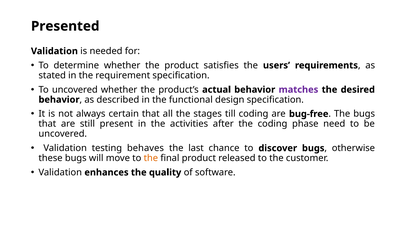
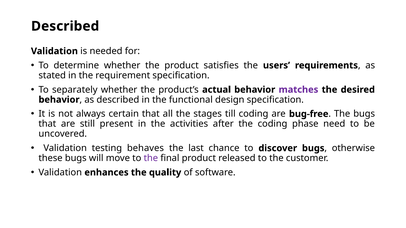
Presented: Presented -> Described (65, 26)
To uncovered: uncovered -> separately (75, 90)
the colour: orange -> purple (151, 158)
